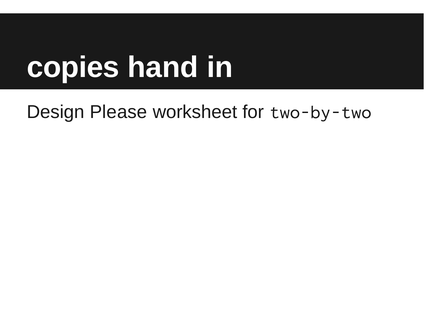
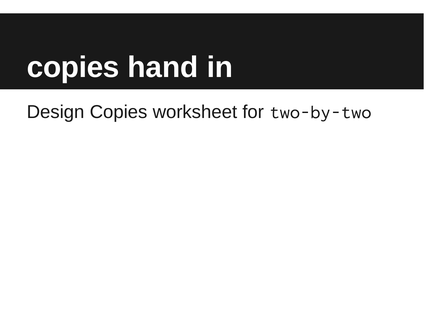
Design Please: Please -> Copies (119, 112)
